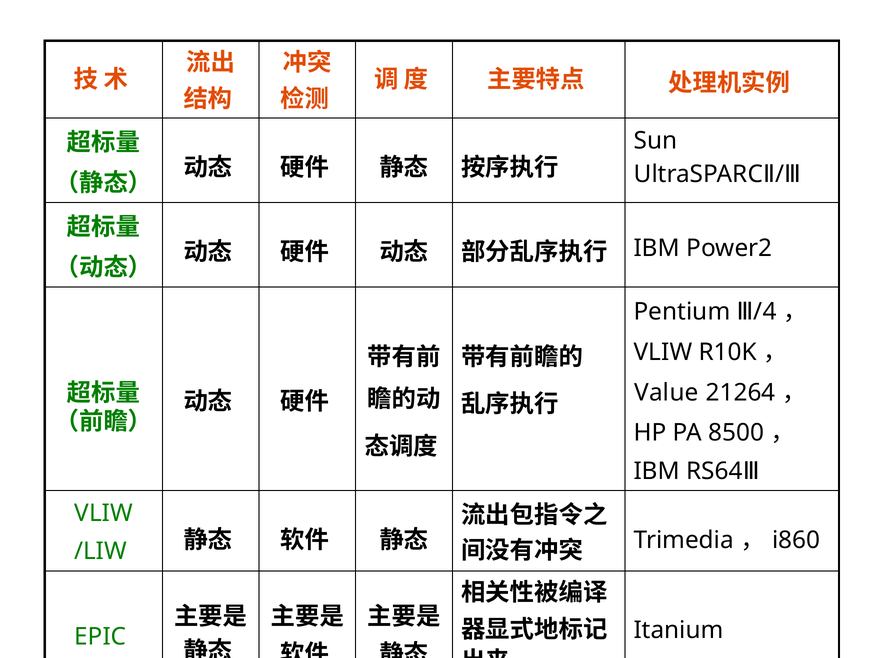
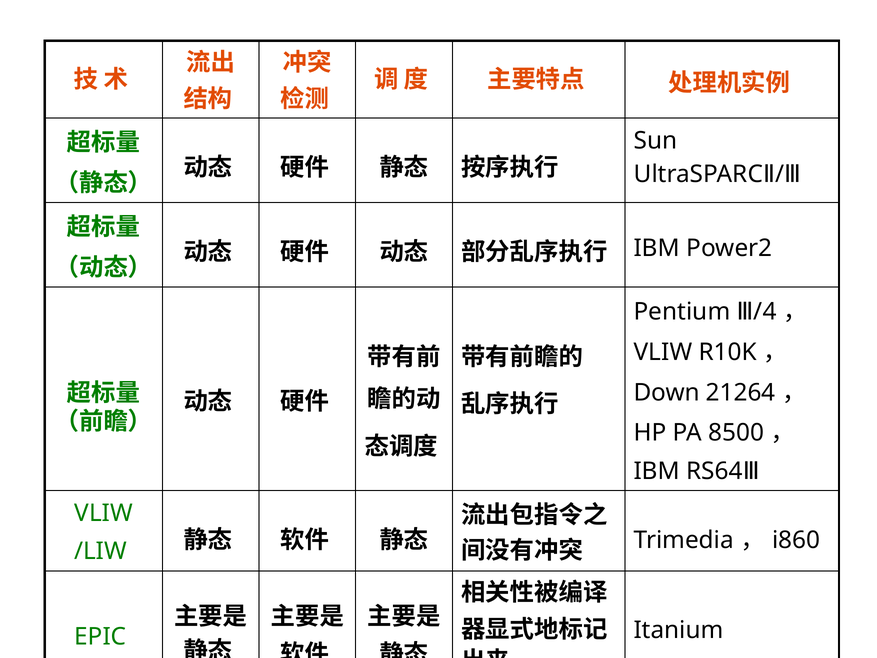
Value: Value -> Down (667, 392)
